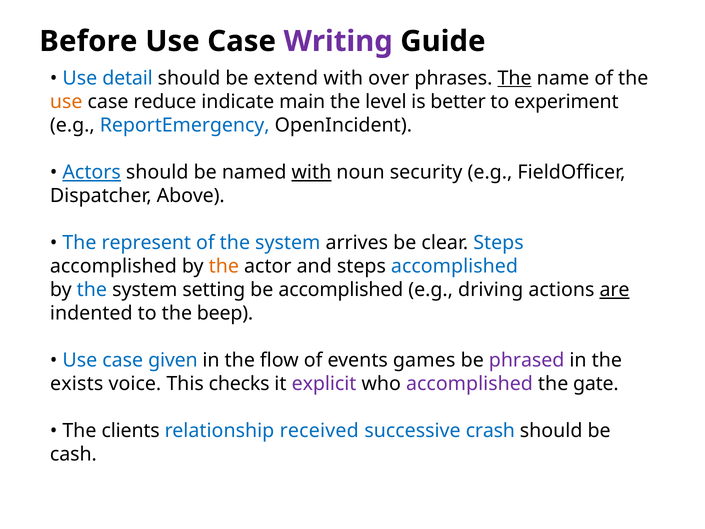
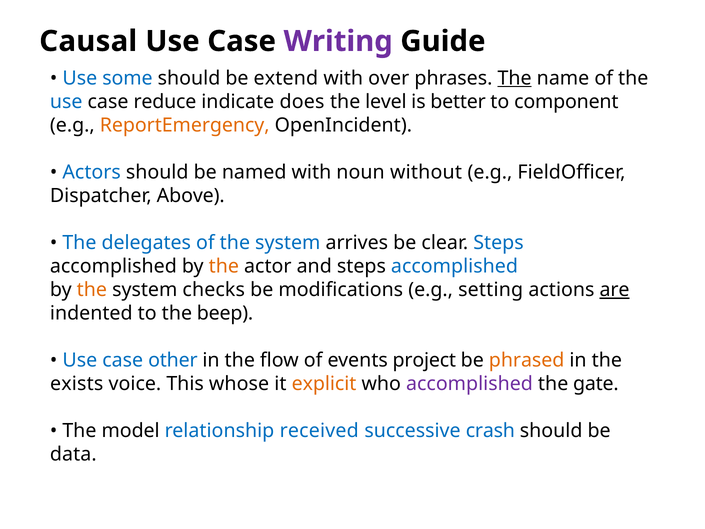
Before: Before -> Causal (88, 41)
detail: detail -> some (127, 78)
use colour: orange -> blue (66, 102)
main: main -> does (302, 102)
experiment: experiment -> component (566, 102)
ReportEmergency colour: blue -> orange (185, 125)
Actors underline: present -> none (92, 172)
with underline: present -> none (311, 172)
security: security -> without (426, 172)
represent: represent -> delegates (146, 243)
the colour: blue -> orange (92, 290)
setting: setting -> checks (214, 290)
be accomplished: accomplished -> modifications (341, 290)
driving: driving -> setting (491, 290)
given: given -> other (173, 360)
games: games -> project (424, 360)
phrased colour: purple -> orange (527, 360)
checks: checks -> whose (239, 384)
explicit colour: purple -> orange (324, 384)
clients: clients -> model (131, 431)
cash: cash -> data (73, 454)
